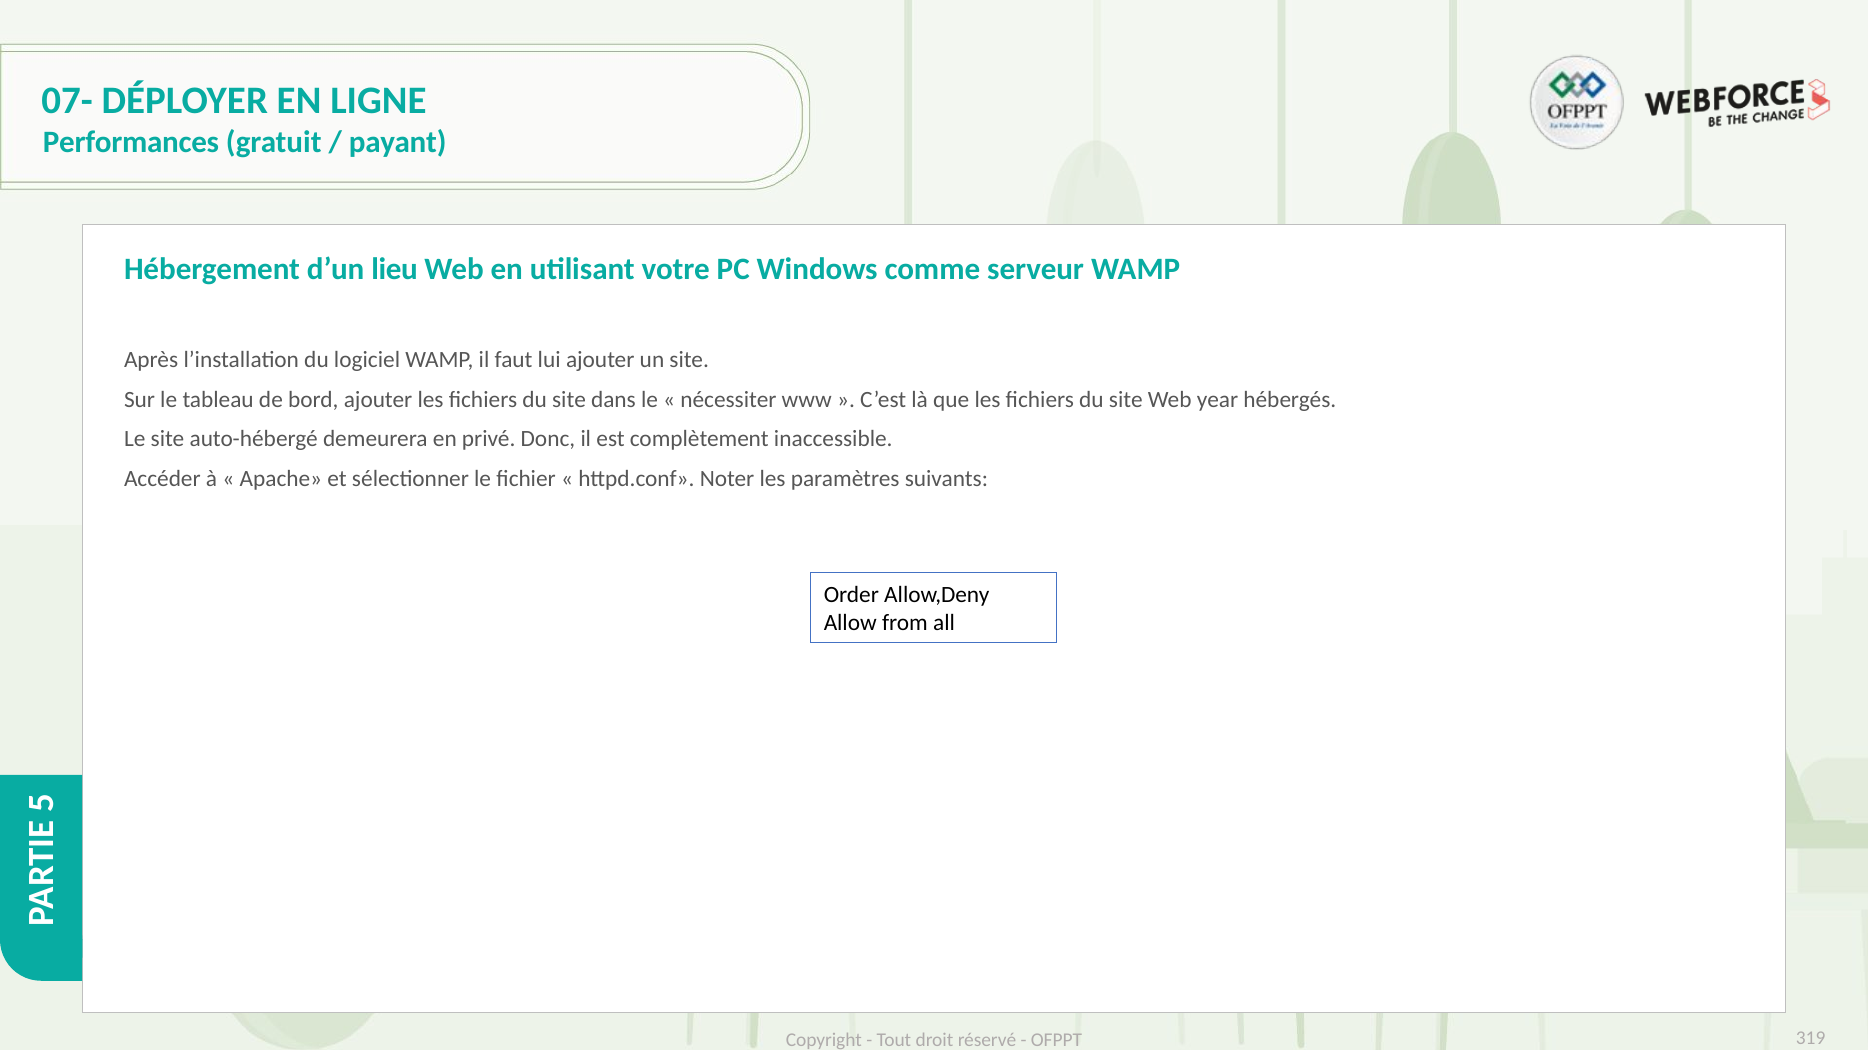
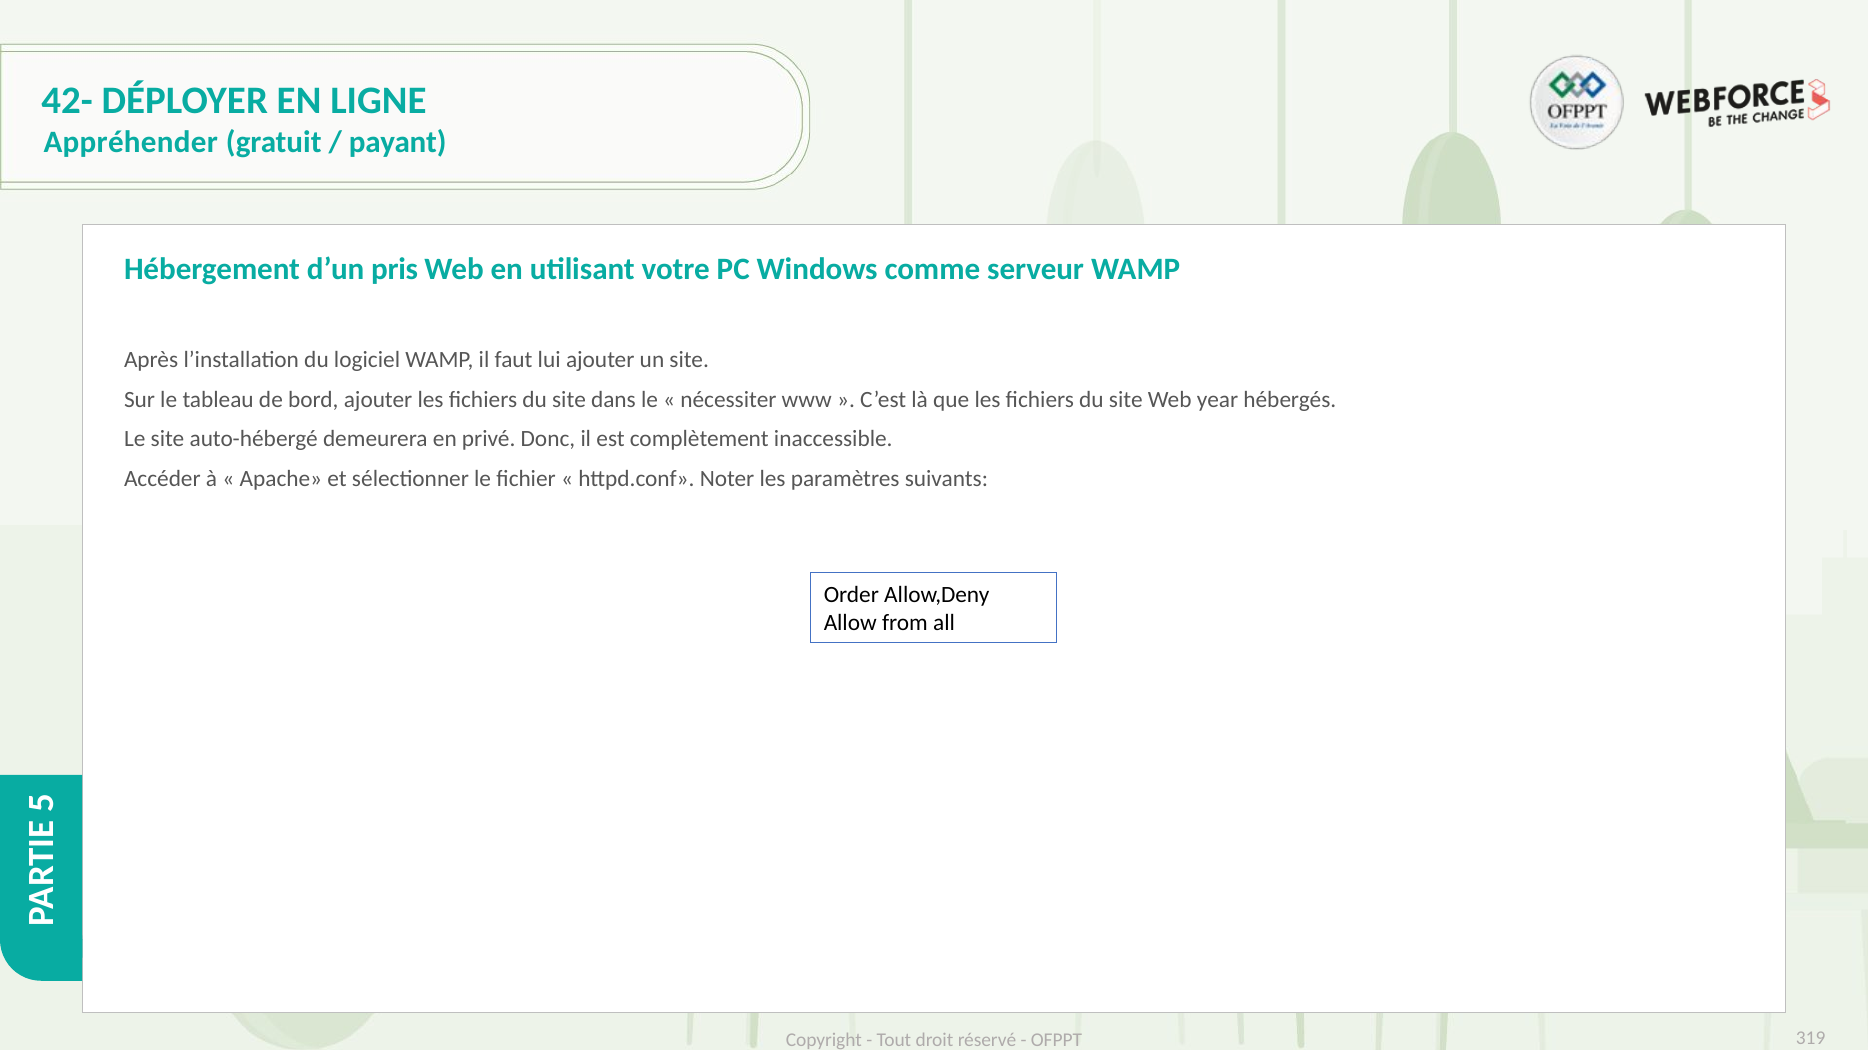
07-: 07- -> 42- (67, 101)
Performances: Performances -> Appréhender (131, 143)
lieu: lieu -> pris (395, 269)
